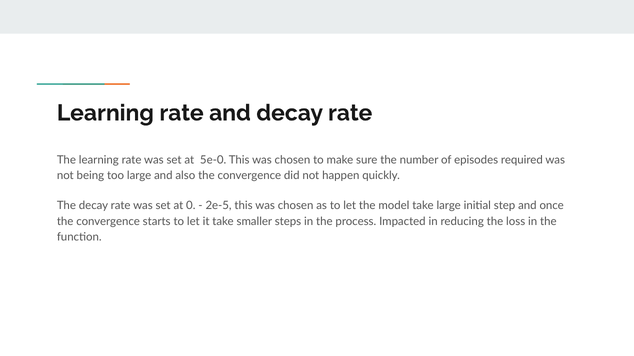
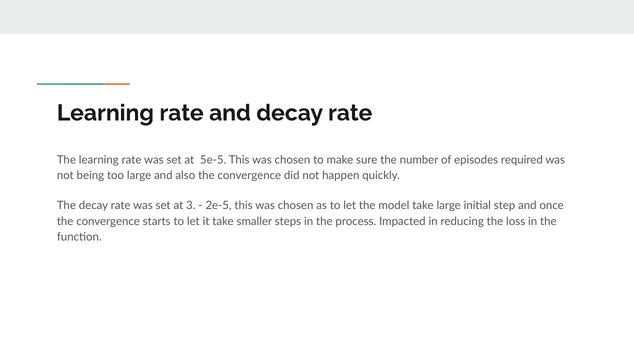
5e-0: 5e-0 -> 5e-5 (213, 160)
0: 0 -> 3 (191, 206)
